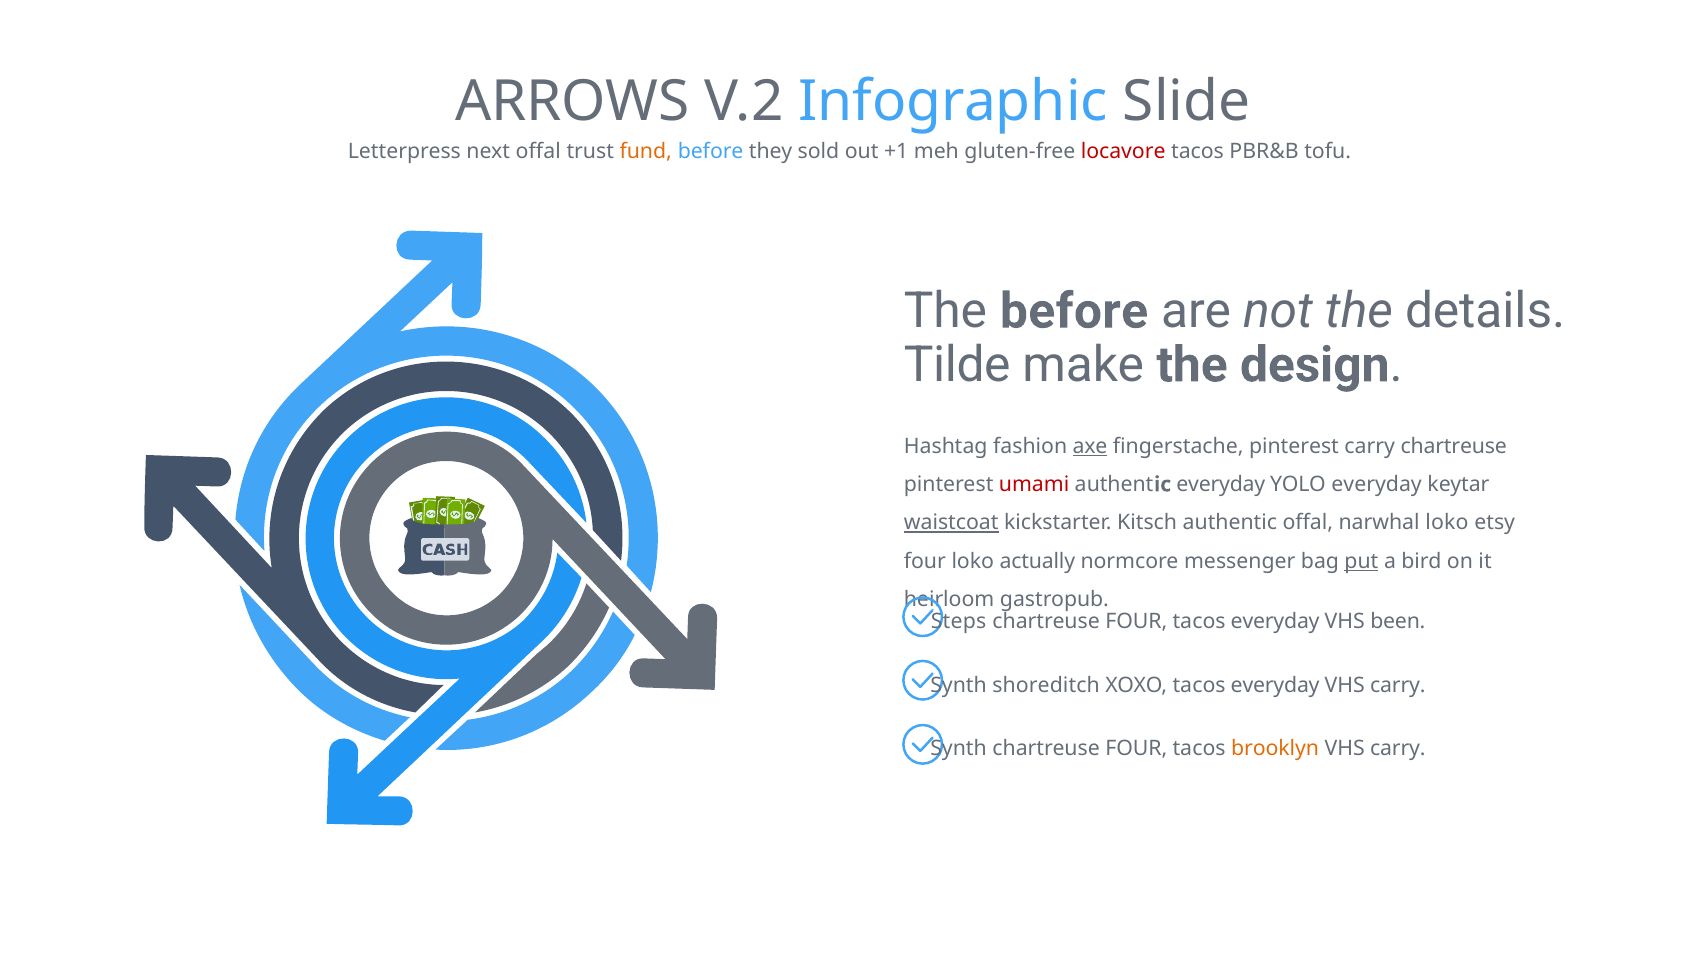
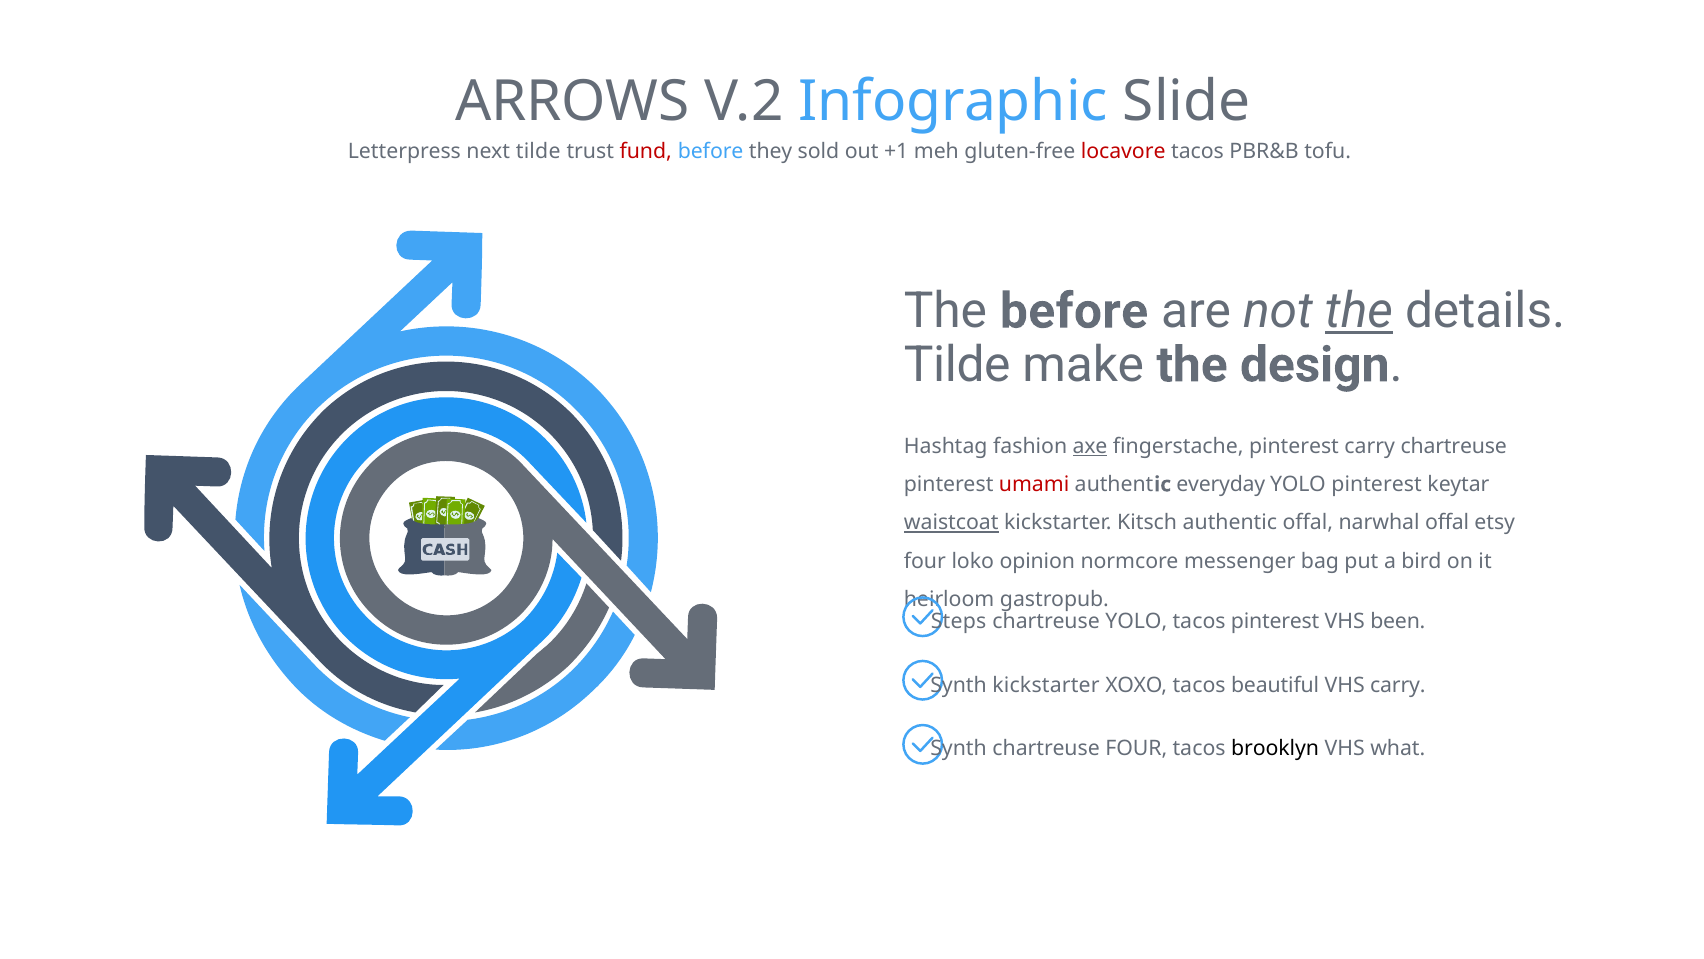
next offal: offal -> tilde (538, 152)
fund colour: orange -> red (646, 152)
the underline: none -> present (1359, 311)
YOLO everyday: everyday -> pinterest (1377, 484)
narwhal loko: loko -> offal (1447, 522)
actually: actually -> opinion (1037, 561)
put underline: present -> none (1361, 561)
FOUR: FOUR -> YOLO (1136, 621)
everyday: everyday -> pinterest (1275, 621)
Synth shoreditch: shoreditch -> kickstarter (1046, 685)
XOXO tacos everyday: everyday -> beautiful (1275, 685)
brooklyn colour: orange -> black (1275, 748)
carry: carry -> what (1398, 748)
